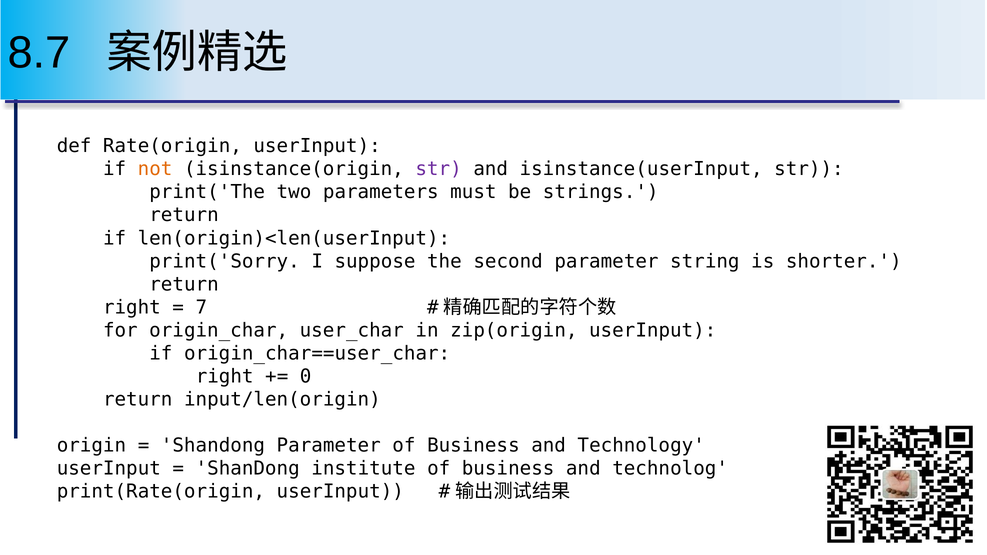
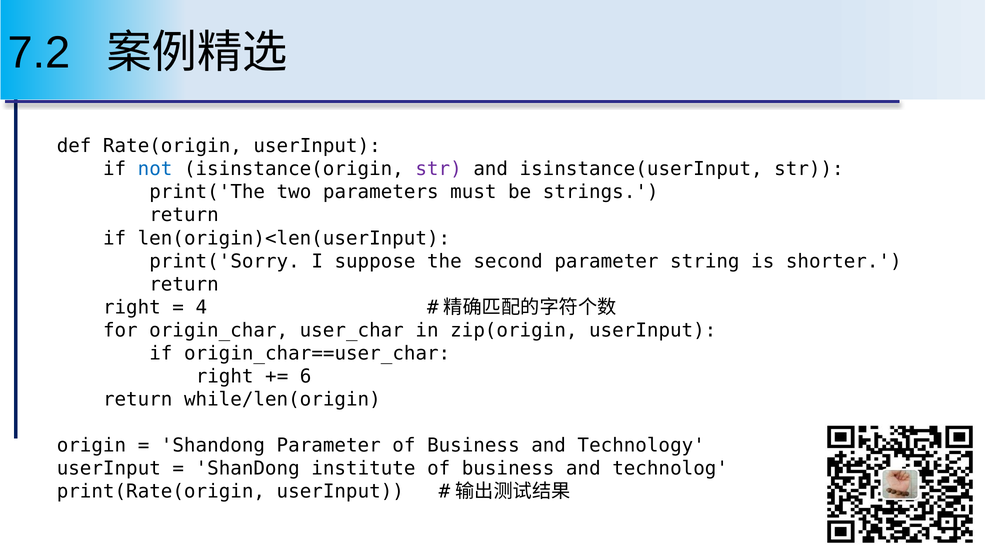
8.7: 8.7 -> 7.2 (39, 53)
not colour: orange -> blue (155, 169)
7: 7 -> 4 (201, 307)
0: 0 -> 6 (306, 377)
input/len(origin: input/len(origin -> while/len(origin (282, 400)
